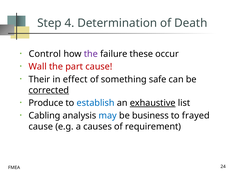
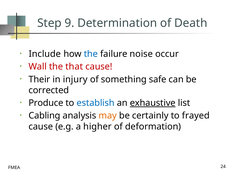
4: 4 -> 9 (69, 23)
Control: Control -> Include (45, 54)
the colour: purple -> blue (91, 54)
these: these -> noise (141, 54)
part: part -> that (74, 67)
effect: effect -> injury (75, 79)
corrected underline: present -> none (49, 90)
may colour: blue -> orange (108, 115)
business: business -> certainly (150, 115)
causes: causes -> higher (98, 126)
requirement: requirement -> deformation (153, 126)
